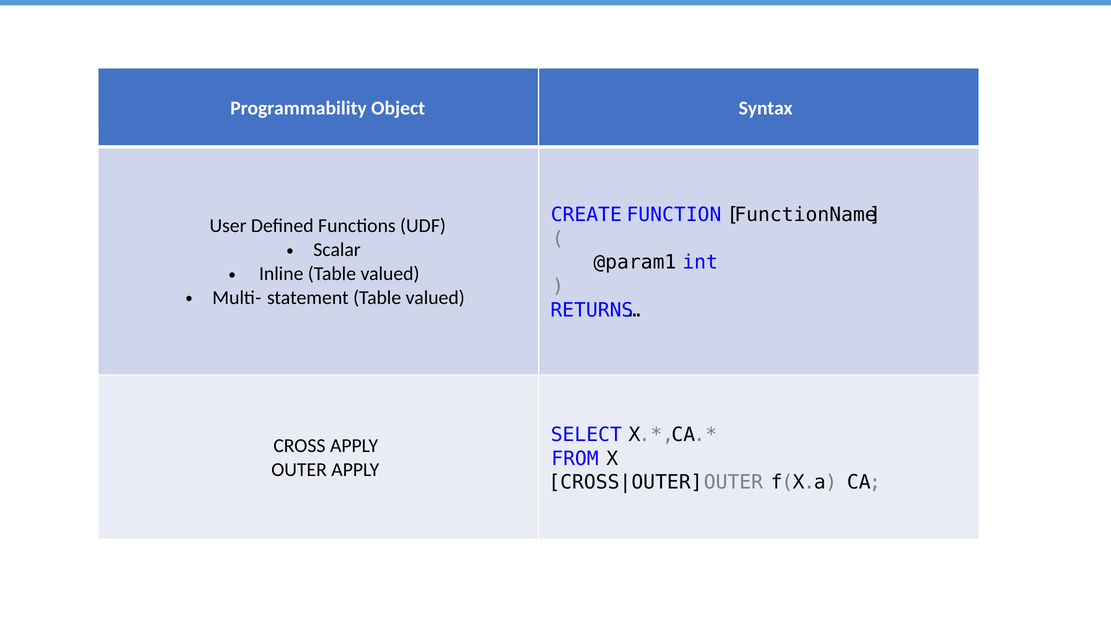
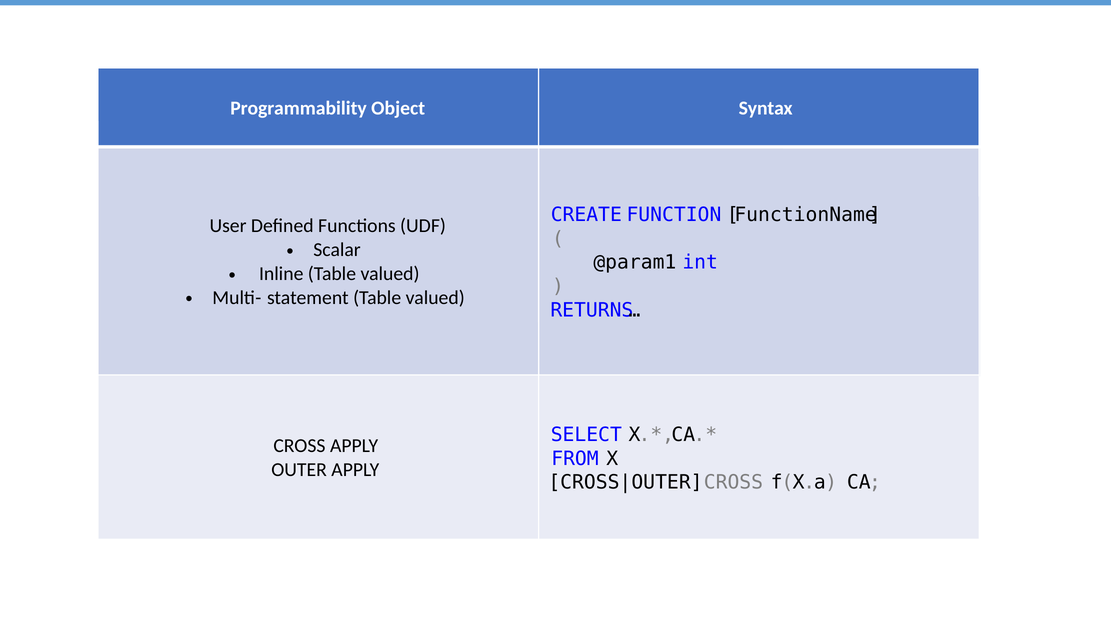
OUTER: OUTER -> CROSS (733, 482)
